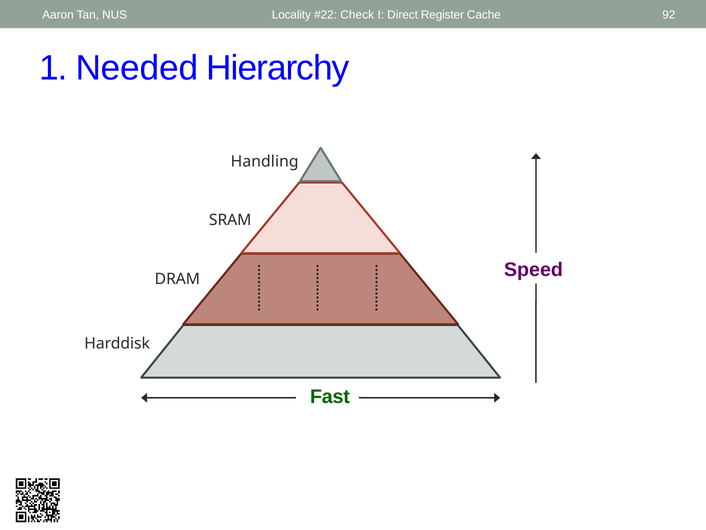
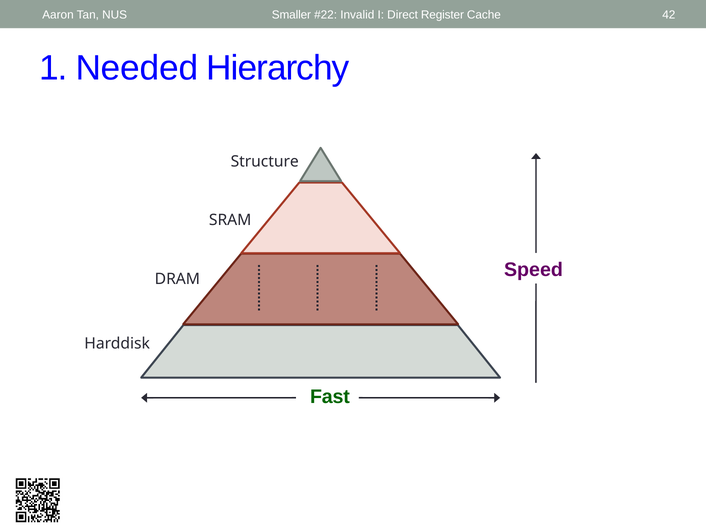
Locality: Locality -> Smaller (291, 15)
Check: Check -> Invalid (357, 15)
92: 92 -> 42 (669, 15)
Handling: Handling -> Structure (265, 162)
